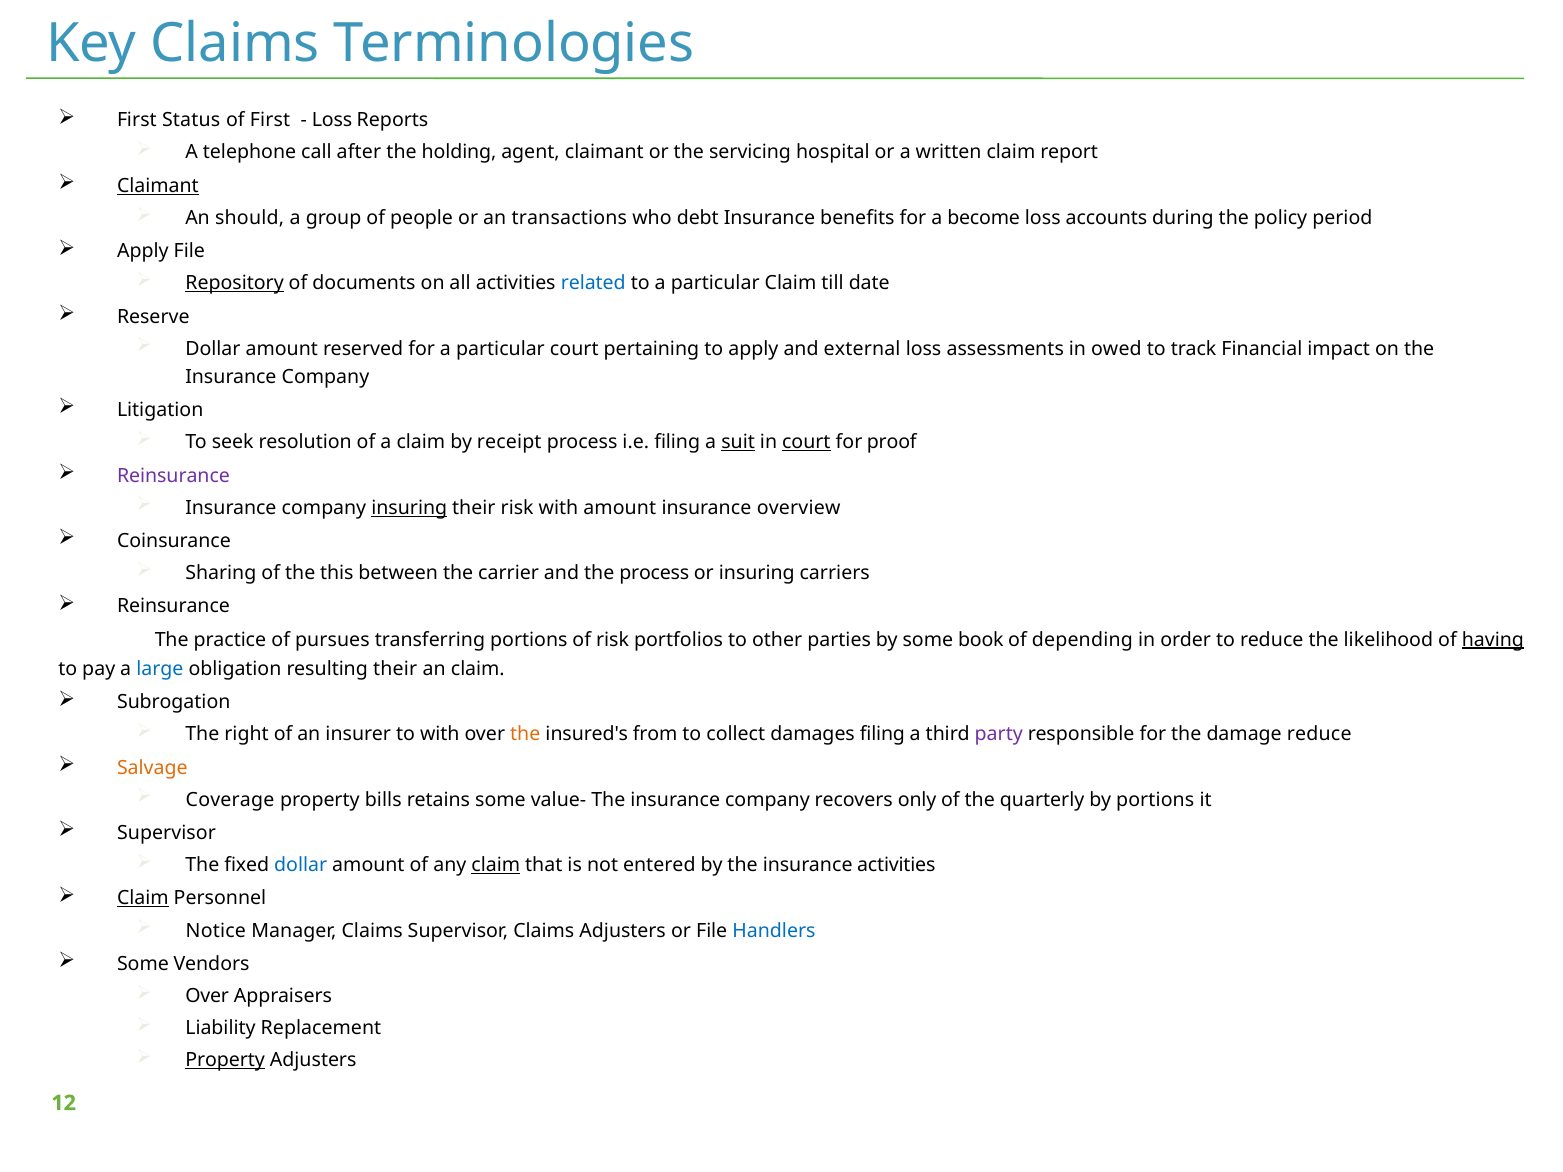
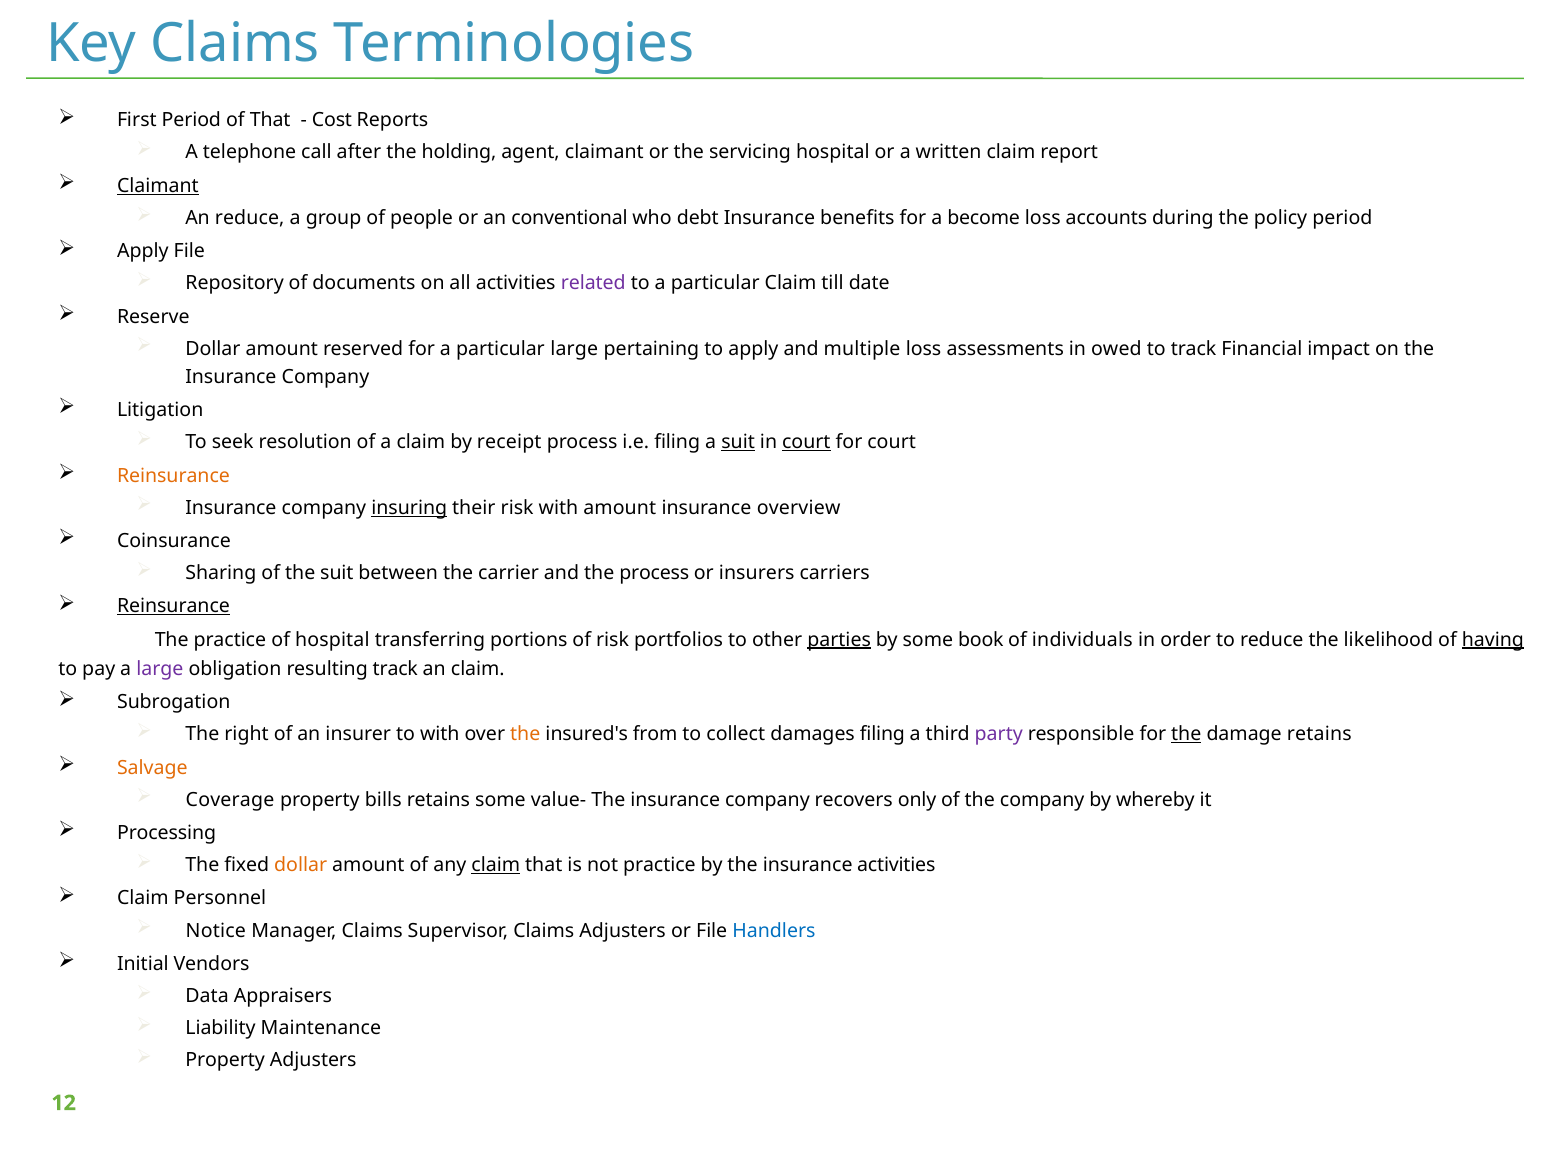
First Status: Status -> Period (191, 120)
of First: First -> That (270, 120)
Loss: Loss -> Cost (332, 120)
An should: should -> reduce (250, 218)
transactions: transactions -> conventional (569, 218)
Repository underline: present -> none (235, 283)
related colour: blue -> purple (593, 283)
particular court: court -> large (574, 349)
external: external -> multiple (862, 349)
for proof: proof -> court (892, 442)
Reinsurance colour: purple -> orange (173, 476)
the this: this -> suit (337, 573)
or insuring: insuring -> insurers (757, 573)
Reinsurance underline: none -> present (173, 606)
of pursues: pursues -> hospital (332, 640)
parties underline: none -> present (839, 640)
depending: depending -> individuals (1082, 640)
large colour: blue -> purple (160, 669)
resulting their: their -> track (395, 669)
the underline: none -> present (1186, 735)
damage reduce: reduce -> retains (1319, 735)
the quarterly: quarterly -> company (1042, 800)
by portions: portions -> whereby (1155, 800)
Supervisor: Supervisor -> Processing (167, 833)
dollar colour: blue -> orange (301, 865)
not entered: entered -> practice (659, 865)
Claim underline: present -> none (143, 899)
Some: Some -> Initial (143, 964)
Over: Over -> Data (207, 996)
Replacement: Replacement -> Maintenance (321, 1028)
Property underline: present -> none (225, 1060)
